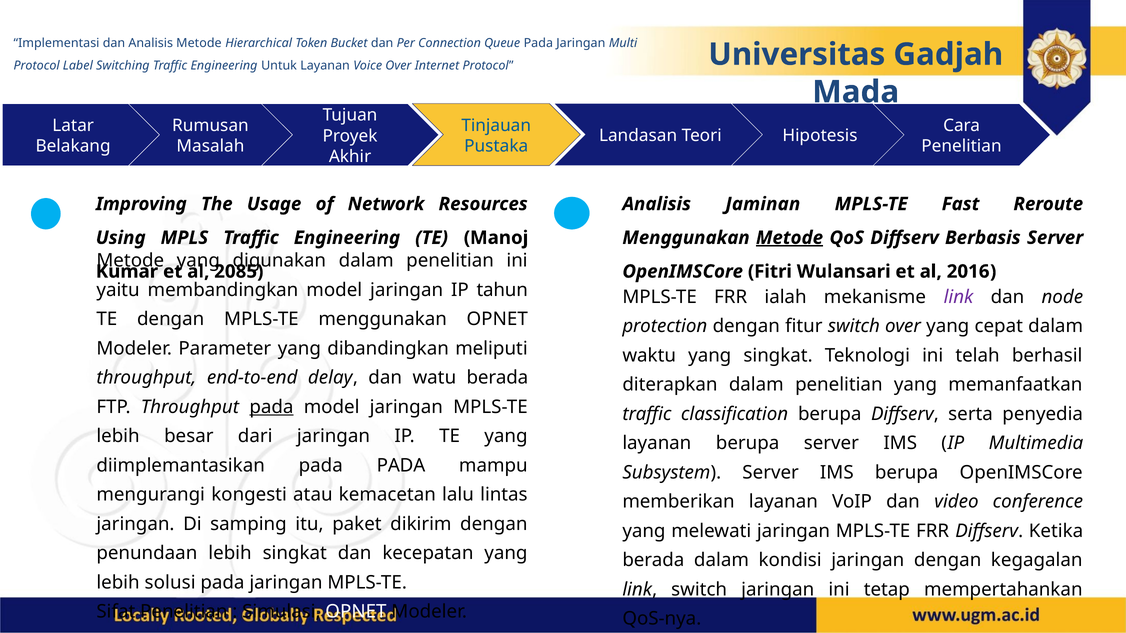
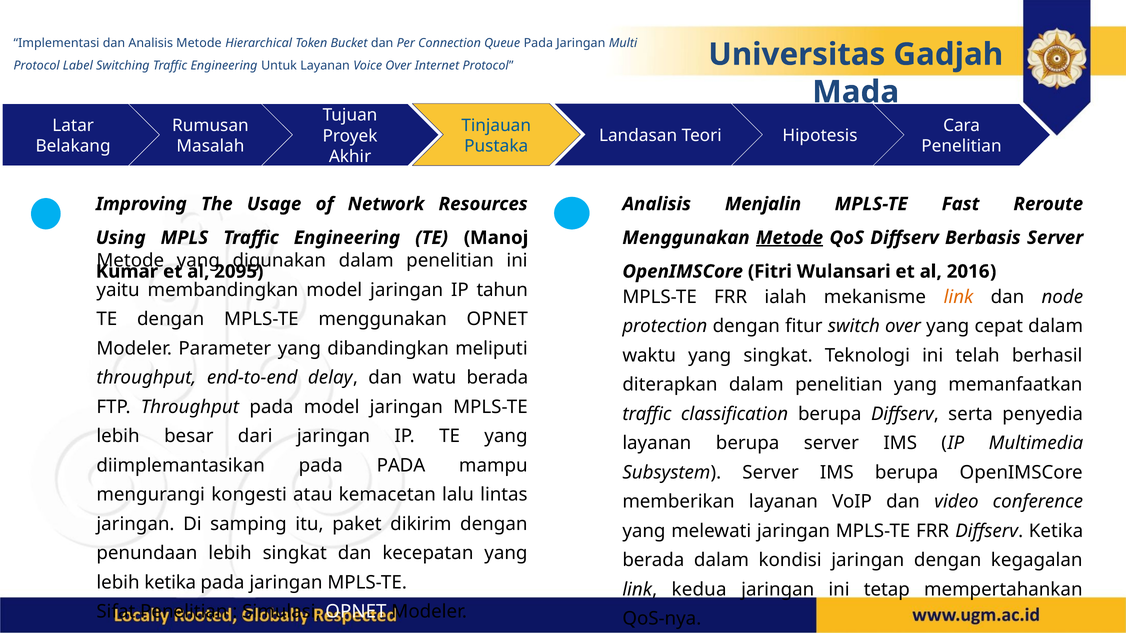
Jaminan: Jaminan -> Menjalin (763, 204)
2085: 2085 -> 2095 (239, 272)
link colour: purple -> orange (959, 297)
pada underline: present -> none (271, 407)
lebih solusi: solusi -> ketika (170, 583)
link switch: switch -> kedua (699, 590)
